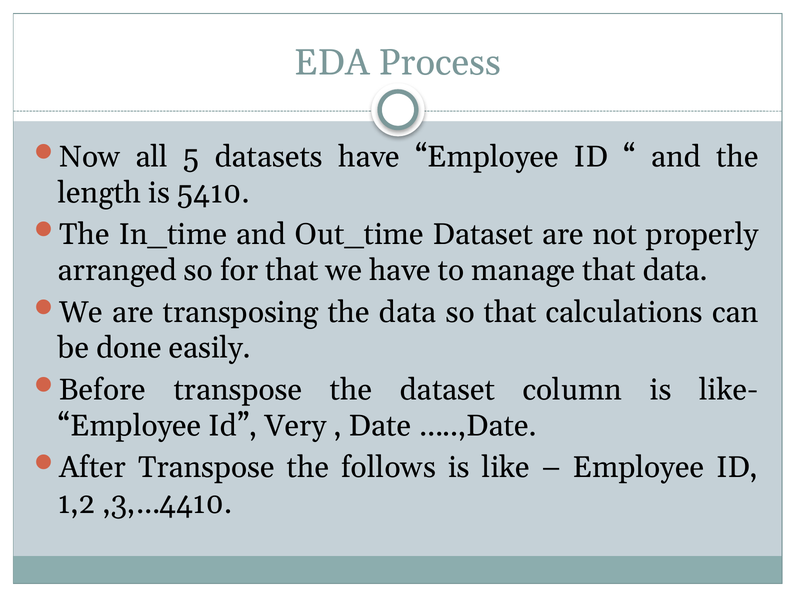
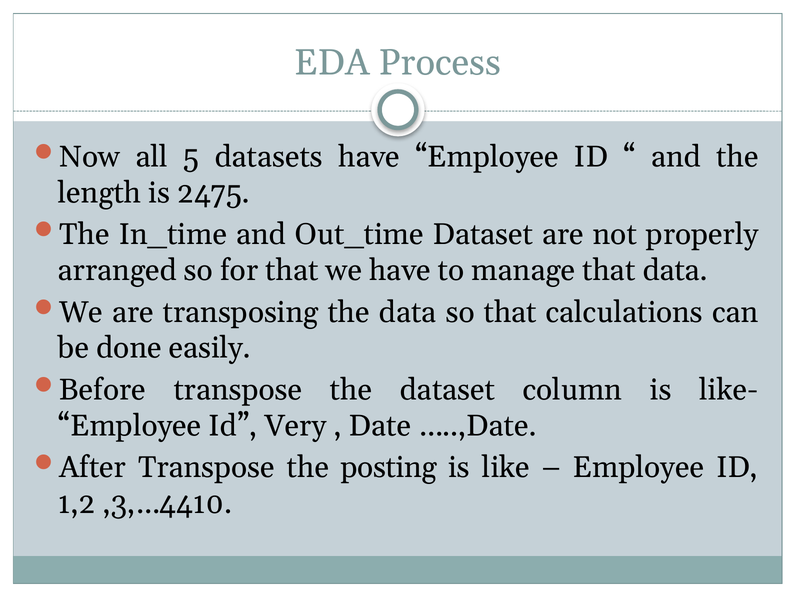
5410: 5410 -> 2475 (214, 193)
follows: follows -> posting (389, 468)
